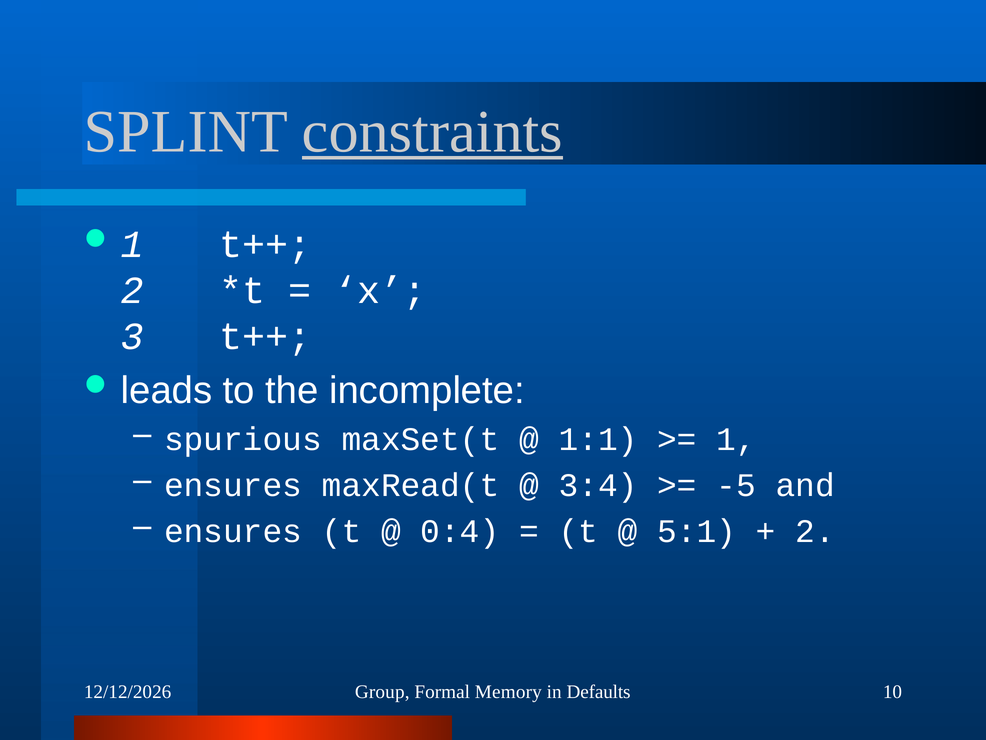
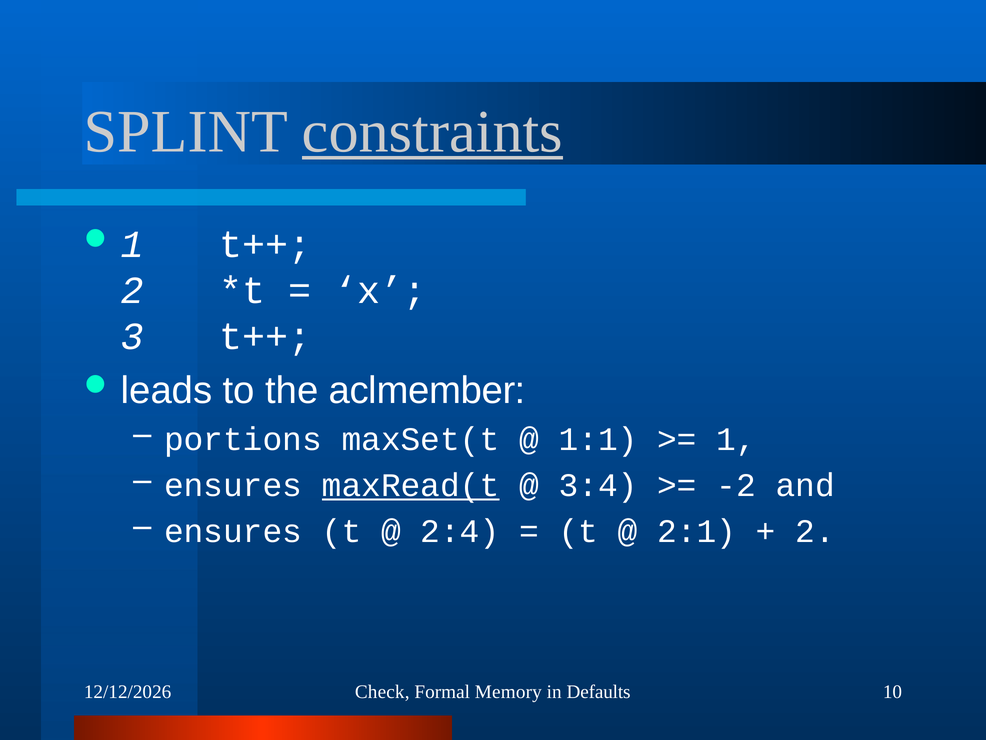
incomplete: incomplete -> aclmember (427, 390)
spurious: spurious -> portions (243, 439)
maxRead(t underline: none -> present (411, 485)
-5: -5 -> -2 (736, 485)
0:4: 0:4 -> 2:4 (460, 531)
5:1: 5:1 -> 2:1 (697, 531)
Group: Group -> Check (382, 692)
